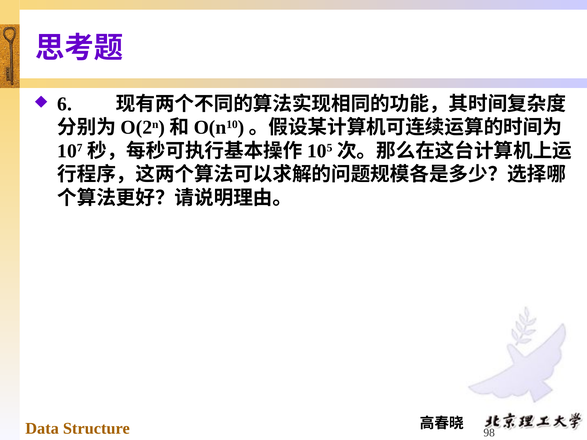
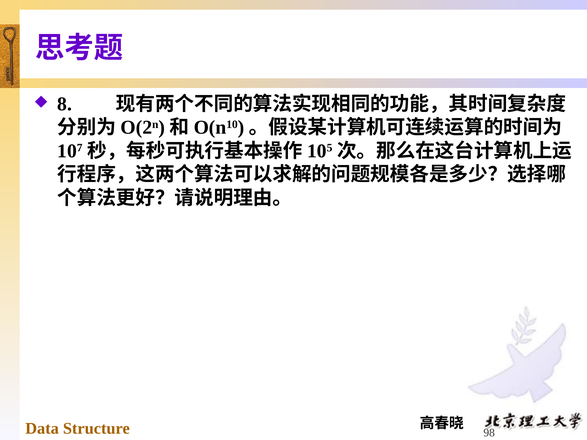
6: 6 -> 8 (65, 104)
